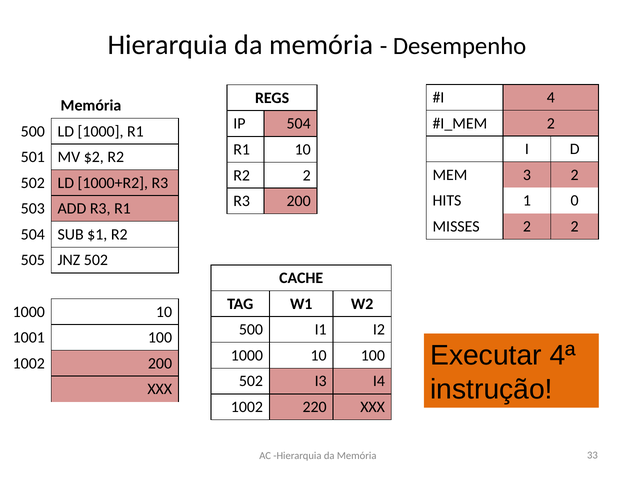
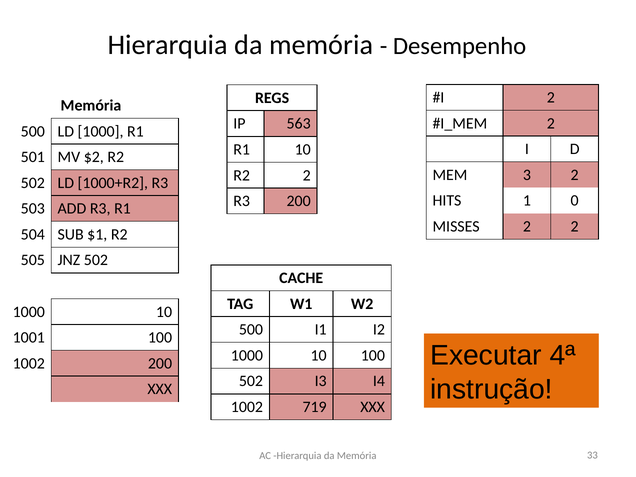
4: 4 -> 2 (551, 98)
IP 504: 504 -> 563 (299, 124)
220: 220 -> 719 (315, 407)
